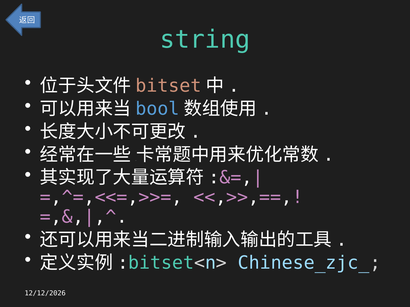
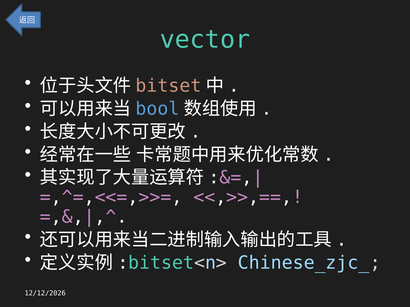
string: string -> vector (205, 40)
